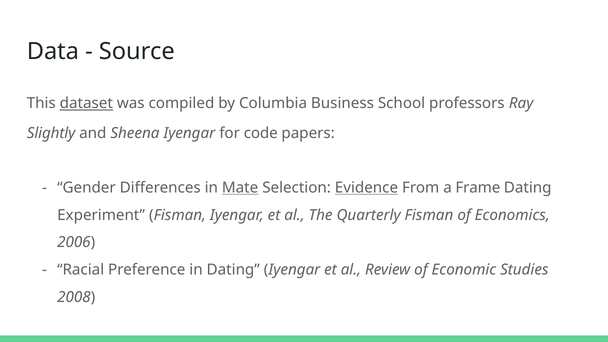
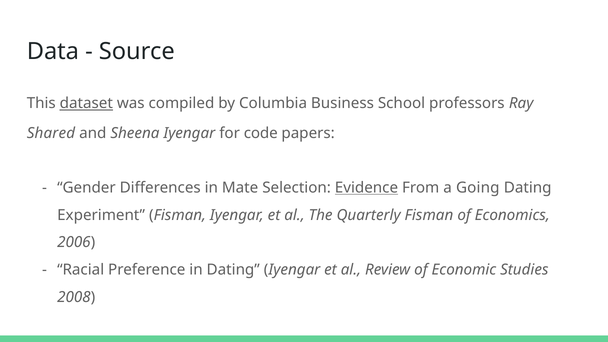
Slightly: Slightly -> Shared (51, 133)
Mate underline: present -> none (240, 188)
Frame: Frame -> Going (478, 188)
